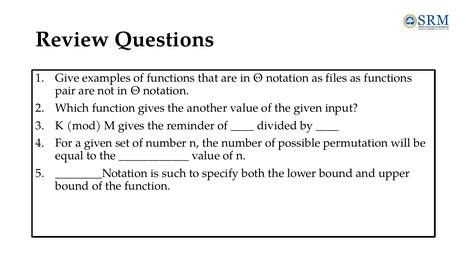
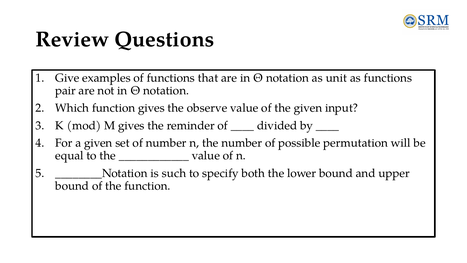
files: files -> unit (336, 78)
another: another -> observe (207, 108)
